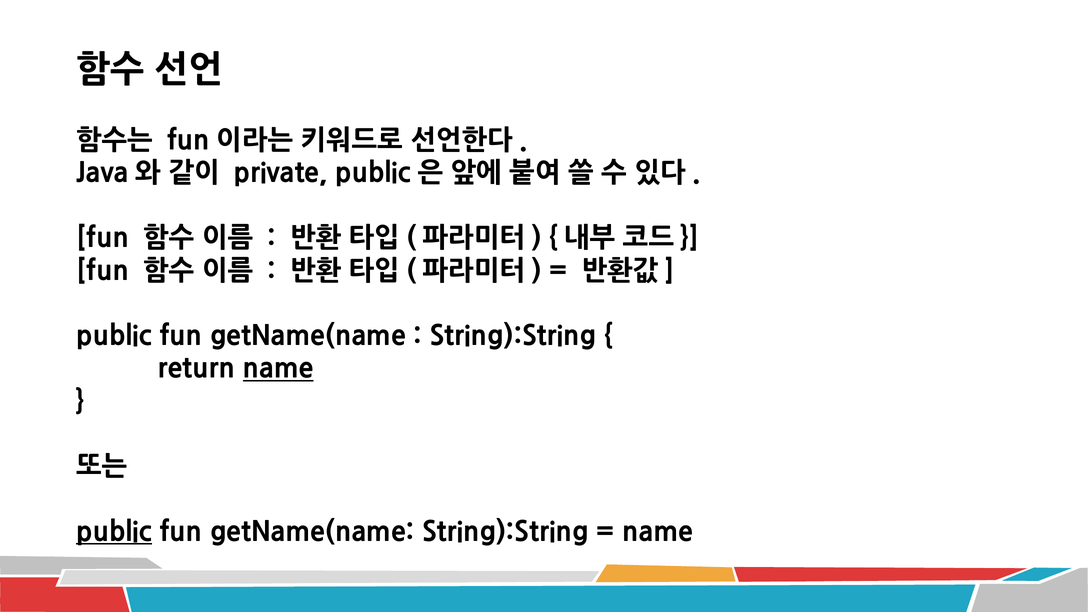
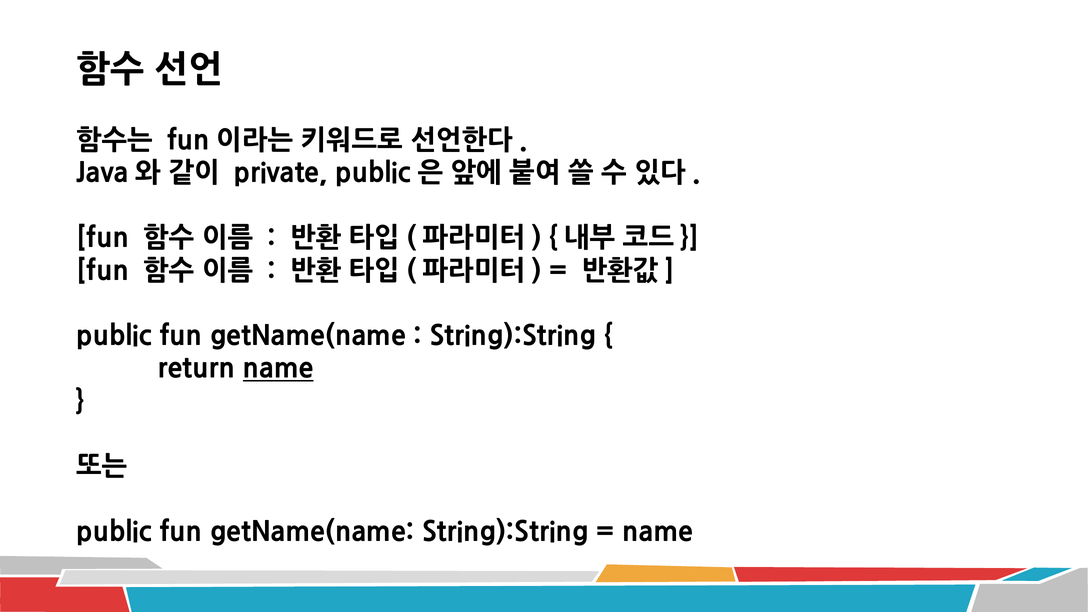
public underline: present -> none (114, 532)
